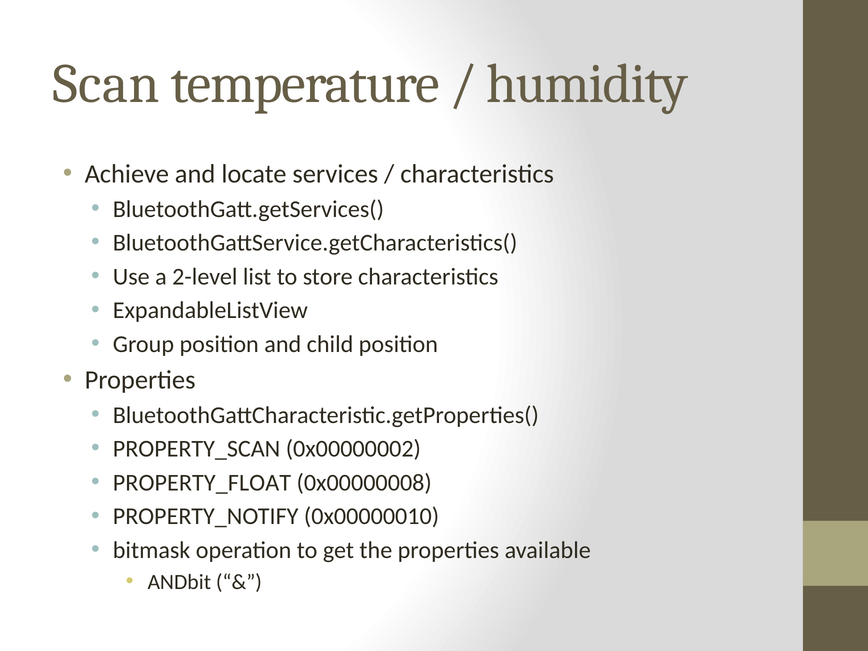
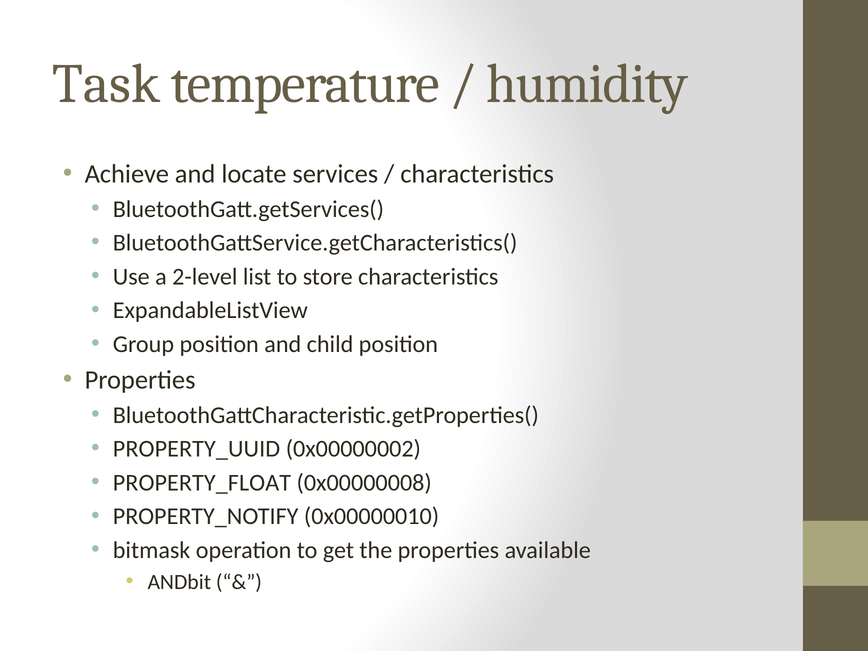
Scan: Scan -> Task (106, 84)
PROPERTY_SCAN: PROPERTY_SCAN -> PROPERTY_UUID (197, 449)
